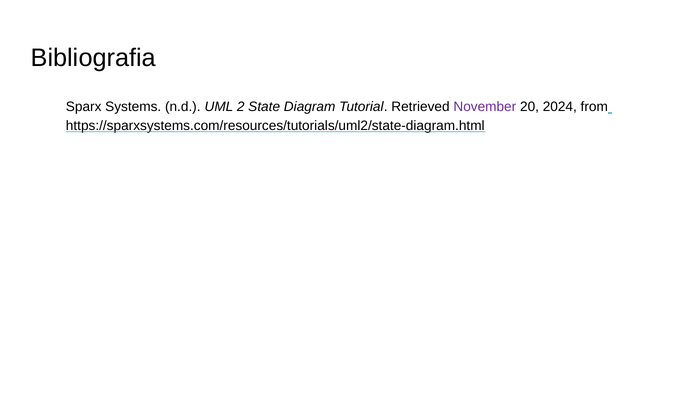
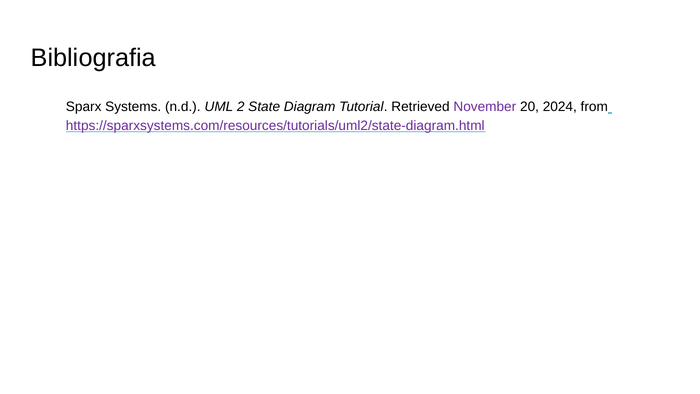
https://sparxsystems.com/resources/tutorials/uml2/state-diagram.html colour: black -> purple (275, 126)
